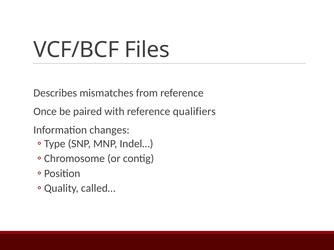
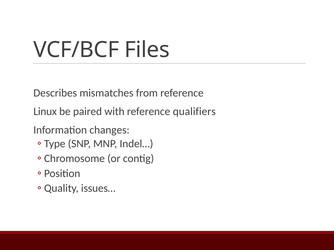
Once: Once -> Linux (45, 112)
called…: called… -> issues… (98, 188)
